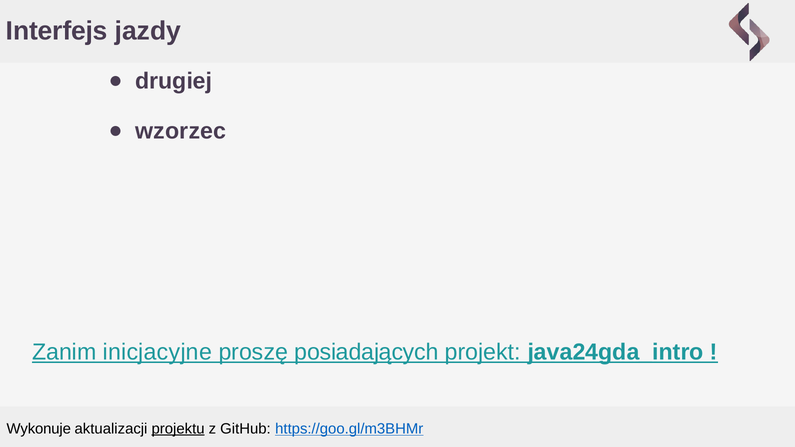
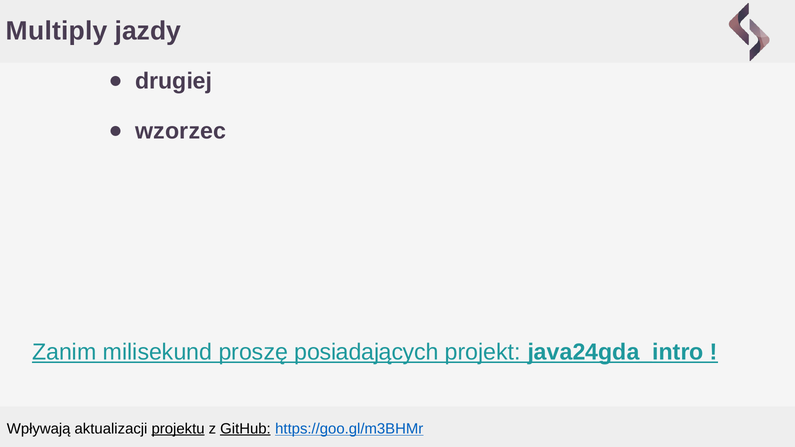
Interfejs: Interfejs -> Multiply (57, 31)
inicjacyjne: inicjacyjne -> milisekund (158, 352)
Wykonuje: Wykonuje -> Wpływają (39, 429)
GitHub underline: none -> present (245, 429)
